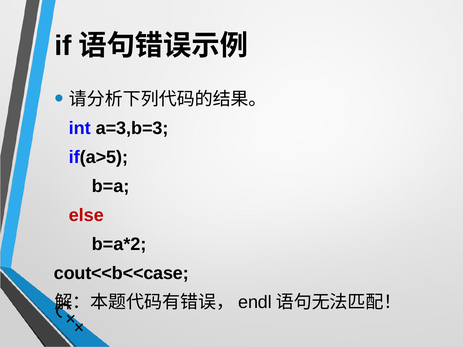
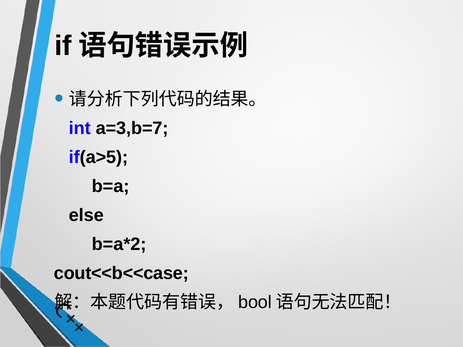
a=3,b=3: a=3,b=3 -> a=3,b=7 (132, 128)
else colour: red -> black (86, 215)
endl: endl -> bool (255, 302)
